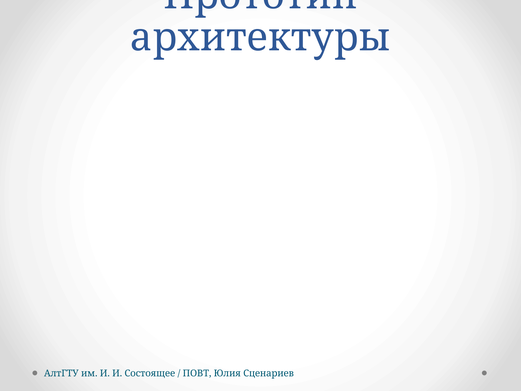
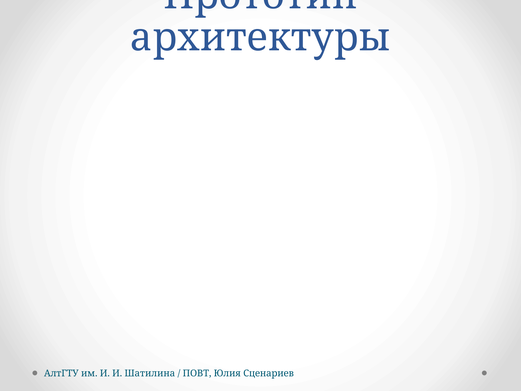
Состоящее: Состоящее -> Шатилина (150, 373)
